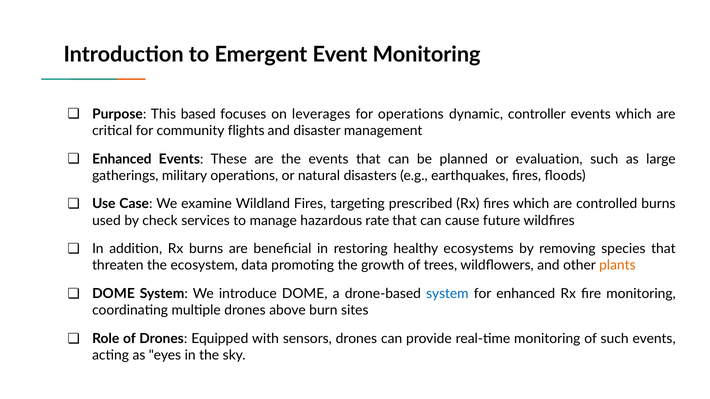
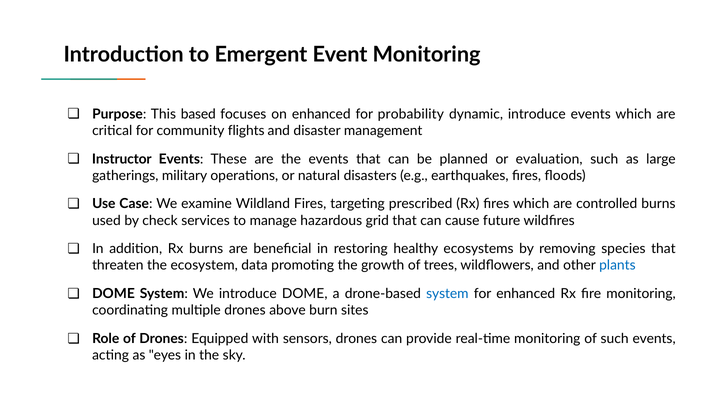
on leverages: leverages -> enhanced (321, 114)
for operations: operations -> probability (411, 114)
dynamic controller: controller -> introduce (537, 114)
Enhanced: Enhanced -> Instructor (122, 159)
rate: rate -> grid (377, 221)
plants colour: orange -> blue (617, 266)
